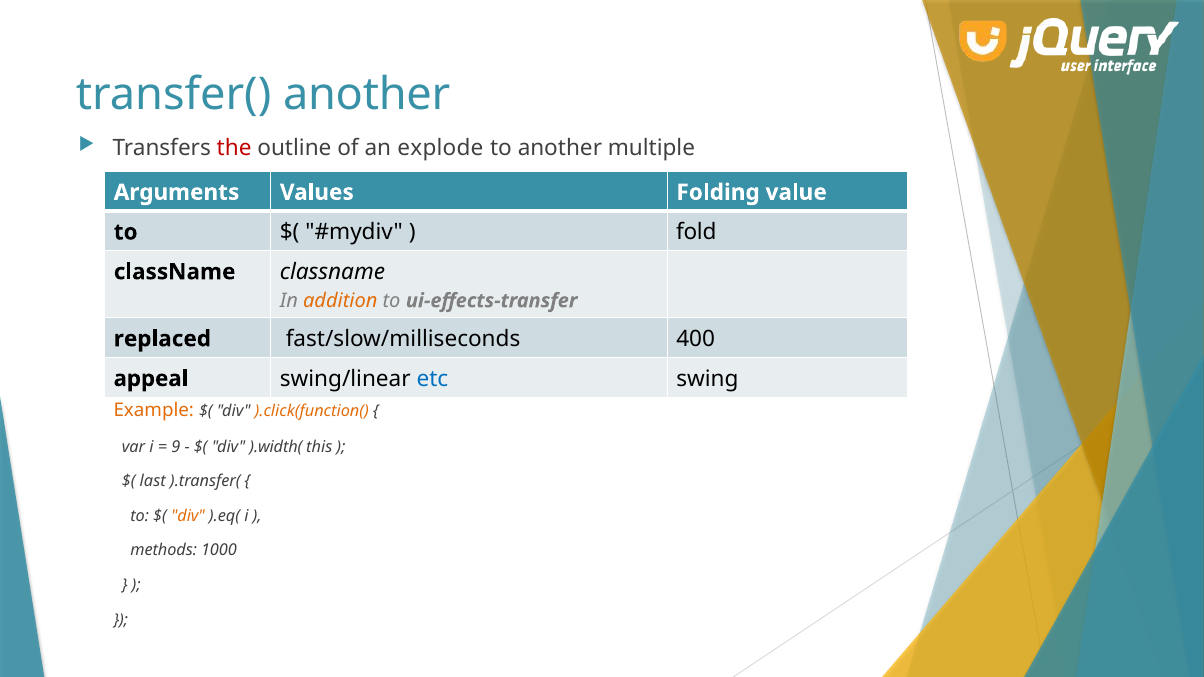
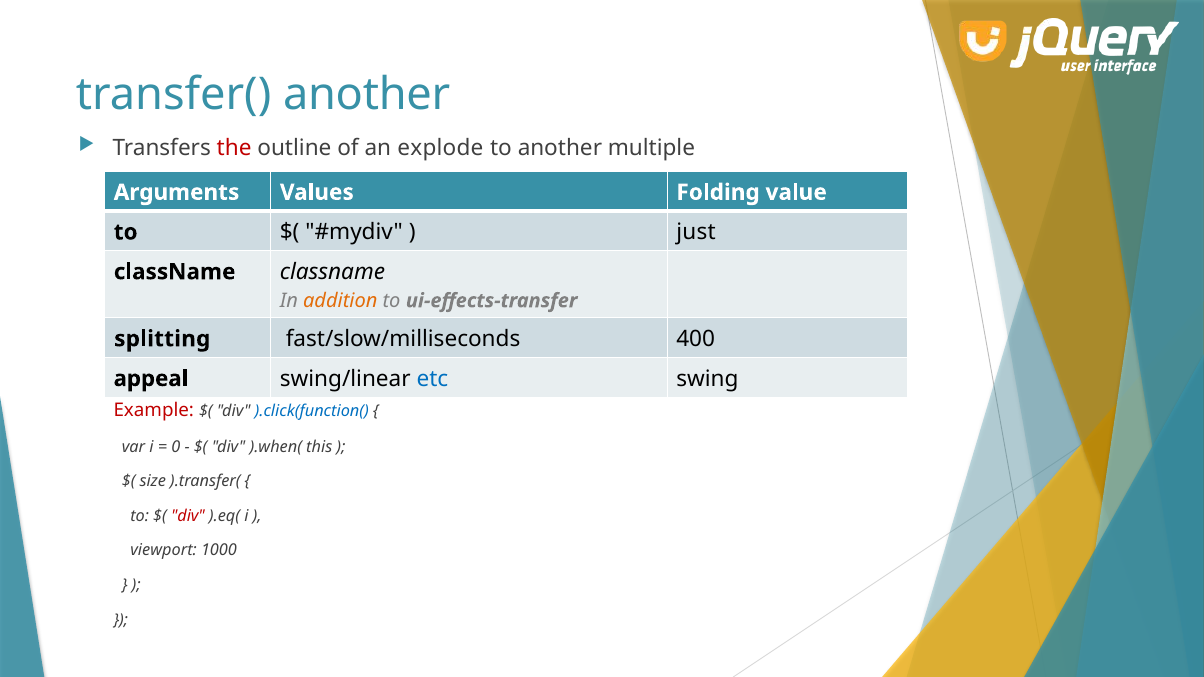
fold: fold -> just (696, 232)
replaced: replaced -> splitting (162, 339)
Example colour: orange -> red (154, 411)
).click(function( colour: orange -> blue (312, 411)
9: 9 -> 0 (176, 447)
).width(: ).width( -> ).when( (276, 447)
last: last -> size (153, 481)
div colour: orange -> red (188, 516)
methods: methods -> viewport (164, 551)
